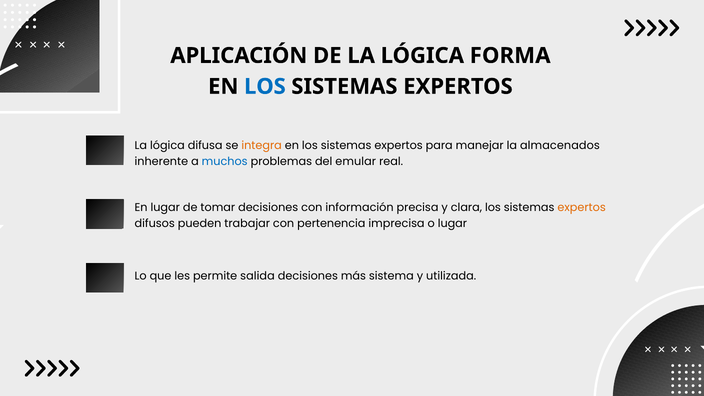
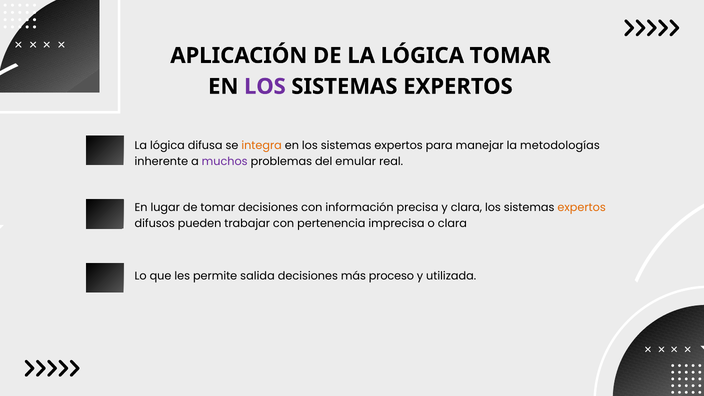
LÓGICA FORMA: FORMA -> TOMAR (510, 56)
LOS colour: blue -> purple (265, 87)
almacenados: almacenados -> metodologías (560, 146)
muchos colour: blue -> purple (225, 161)
o lugar: lugar -> clara (452, 224)
sistema: sistema -> proceso (391, 276)
